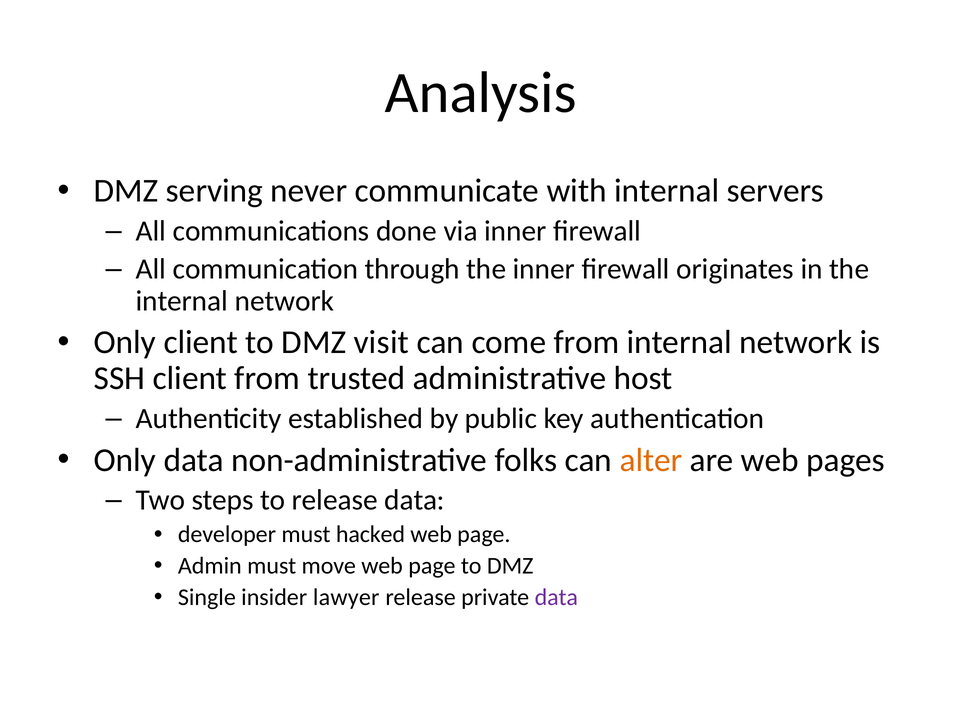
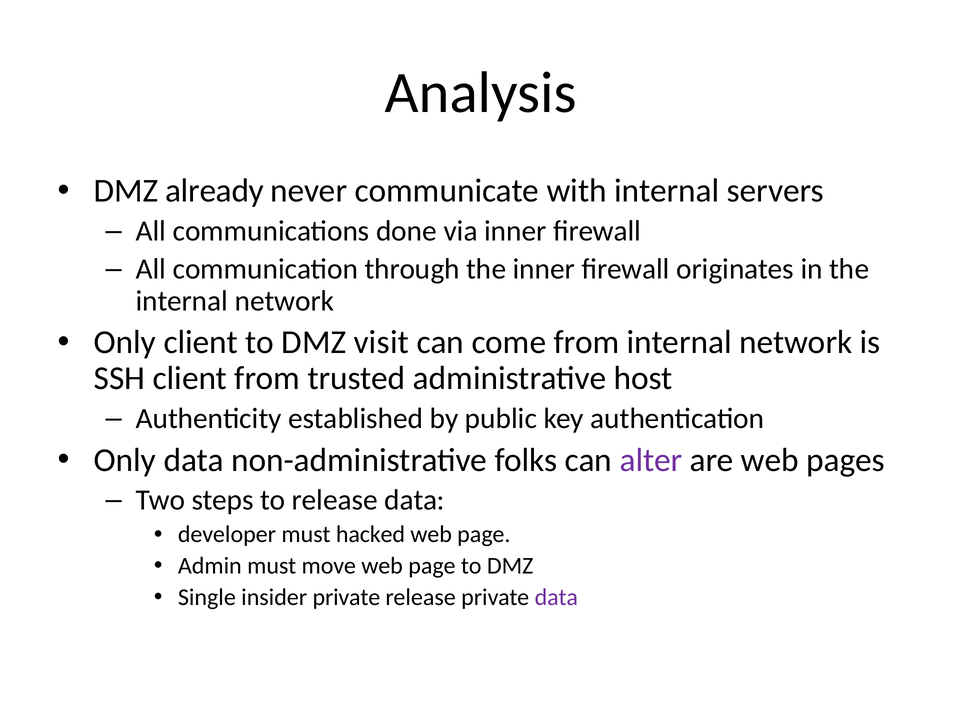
serving: serving -> already (215, 191)
alter colour: orange -> purple (651, 460)
insider lawyer: lawyer -> private (346, 598)
